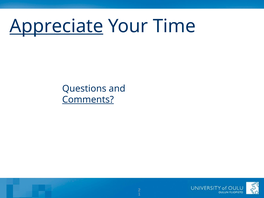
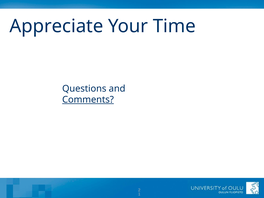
Appreciate underline: present -> none (56, 26)
